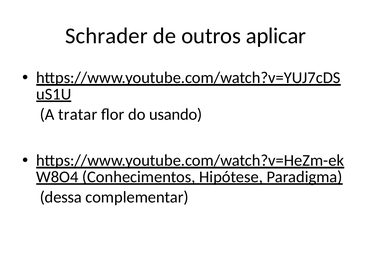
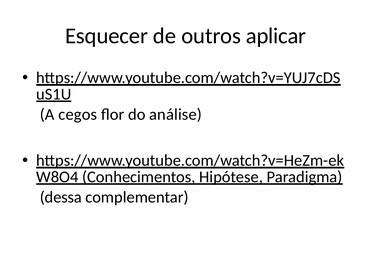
Schrader: Schrader -> Esquecer (107, 36)
tratar: tratar -> cegos (78, 114)
usando: usando -> análise (176, 114)
